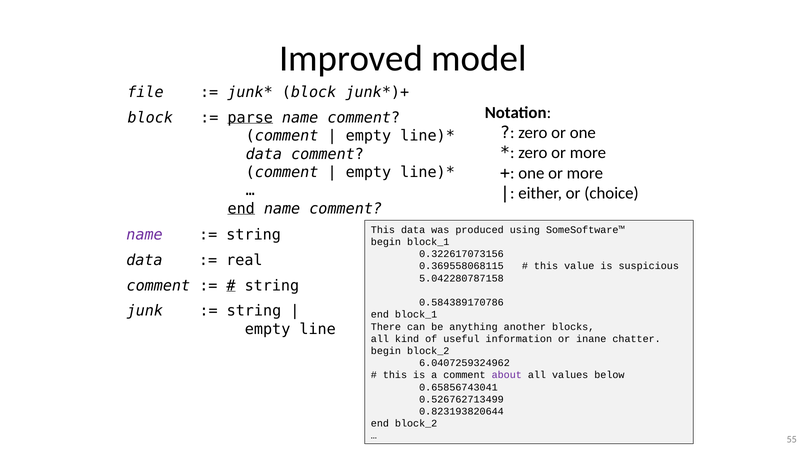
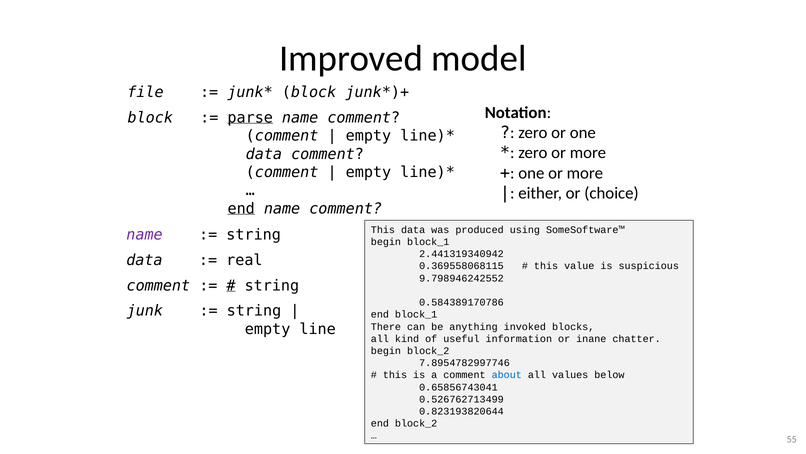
0.322617073156: 0.322617073156 -> 2.441319340942 (461, 254)
5.042280787158: 5.042280787158 -> 9.798946242552 (461, 278)
another: another -> invoked (525, 326)
6.0407259324962: 6.0407259324962 -> 7.8954782997746 (464, 362)
about colour: purple -> blue (507, 375)
